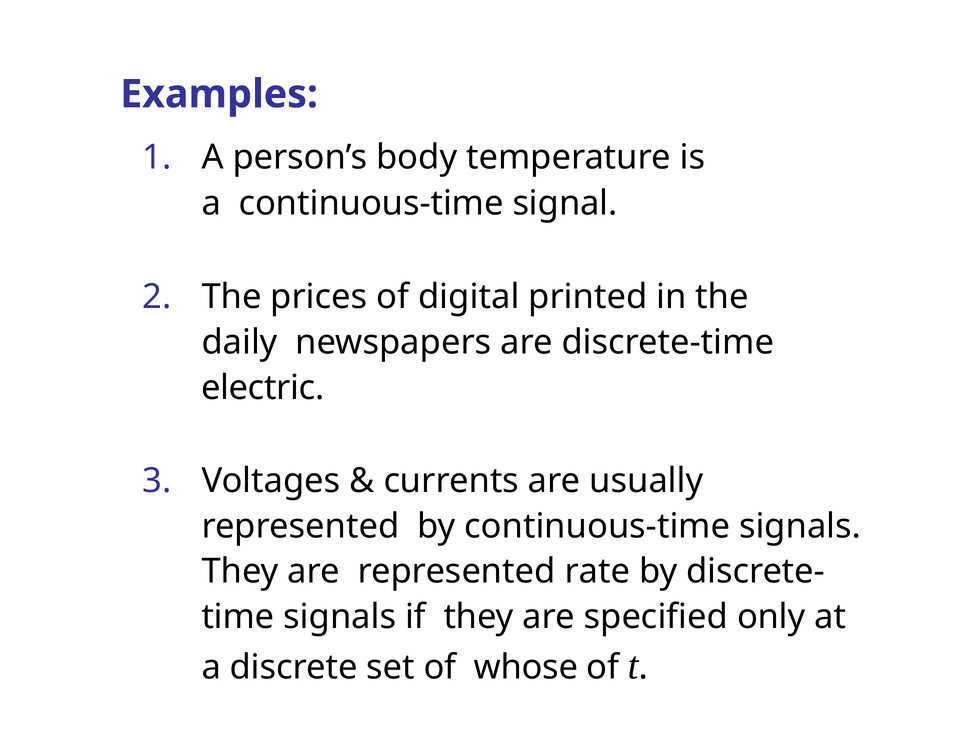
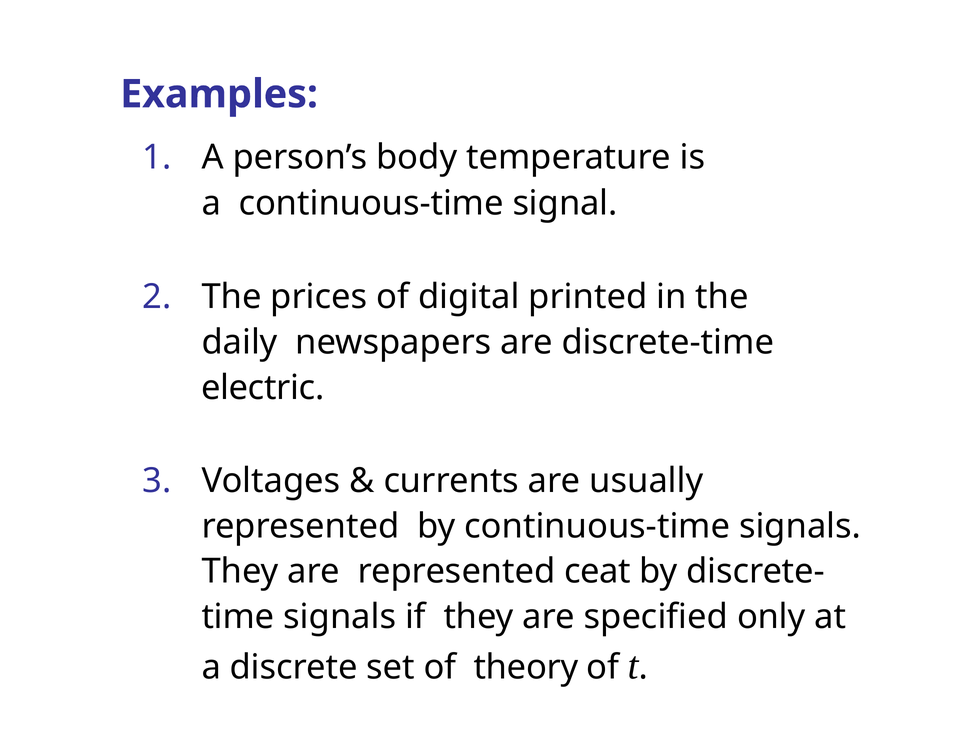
rate: rate -> ceat (597, 571)
whose: whose -> theory (526, 667)
